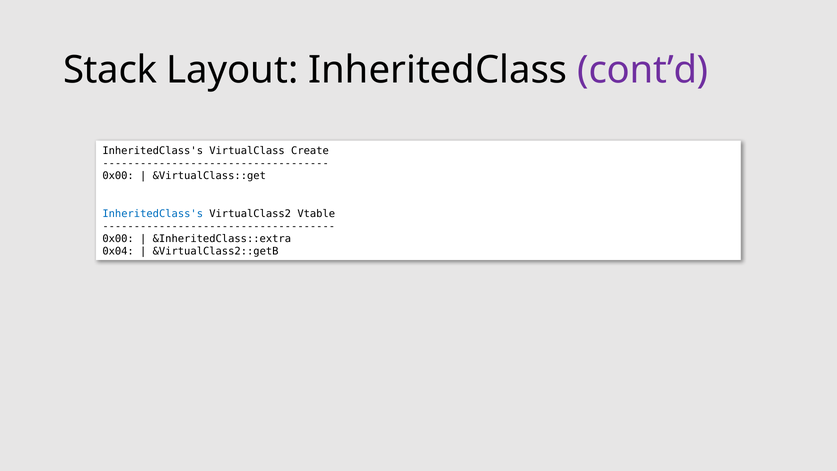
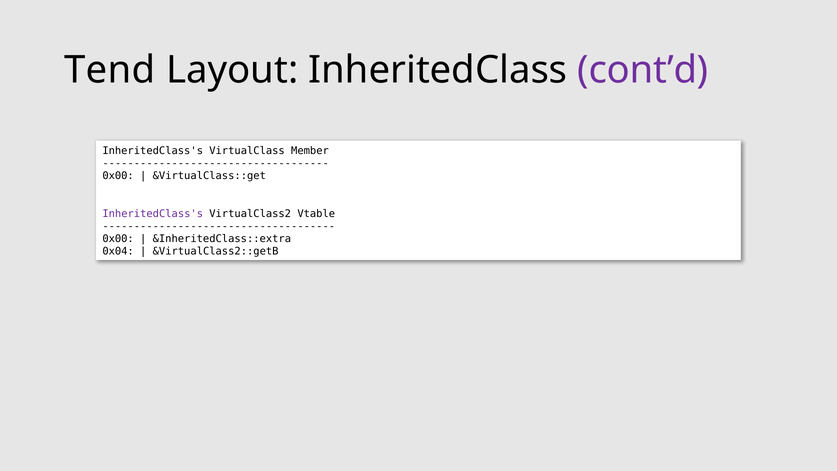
Stack: Stack -> Tend (110, 70)
Create: Create -> Member (310, 151)
InheritedClass's colour: blue -> purple (153, 213)
